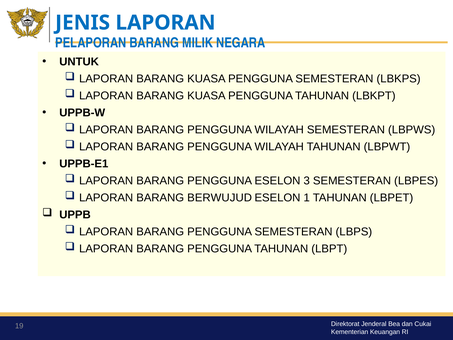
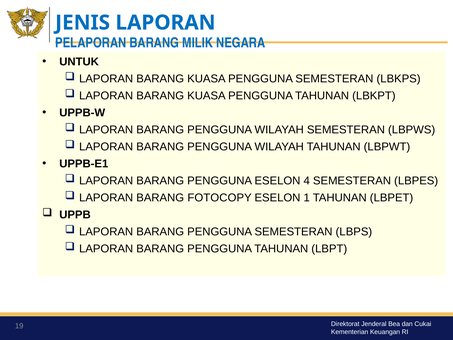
3: 3 -> 4 (307, 181)
BERWUJUD: BERWUJUD -> FOTOCOPY (220, 198)
